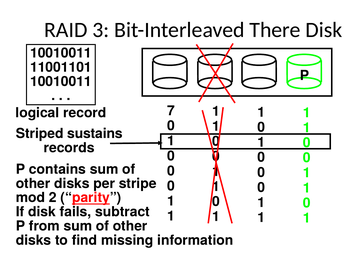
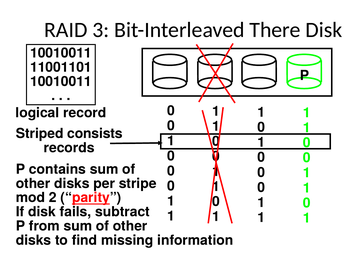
record 7: 7 -> 0 (171, 111)
sustains: sustains -> consists (95, 133)
